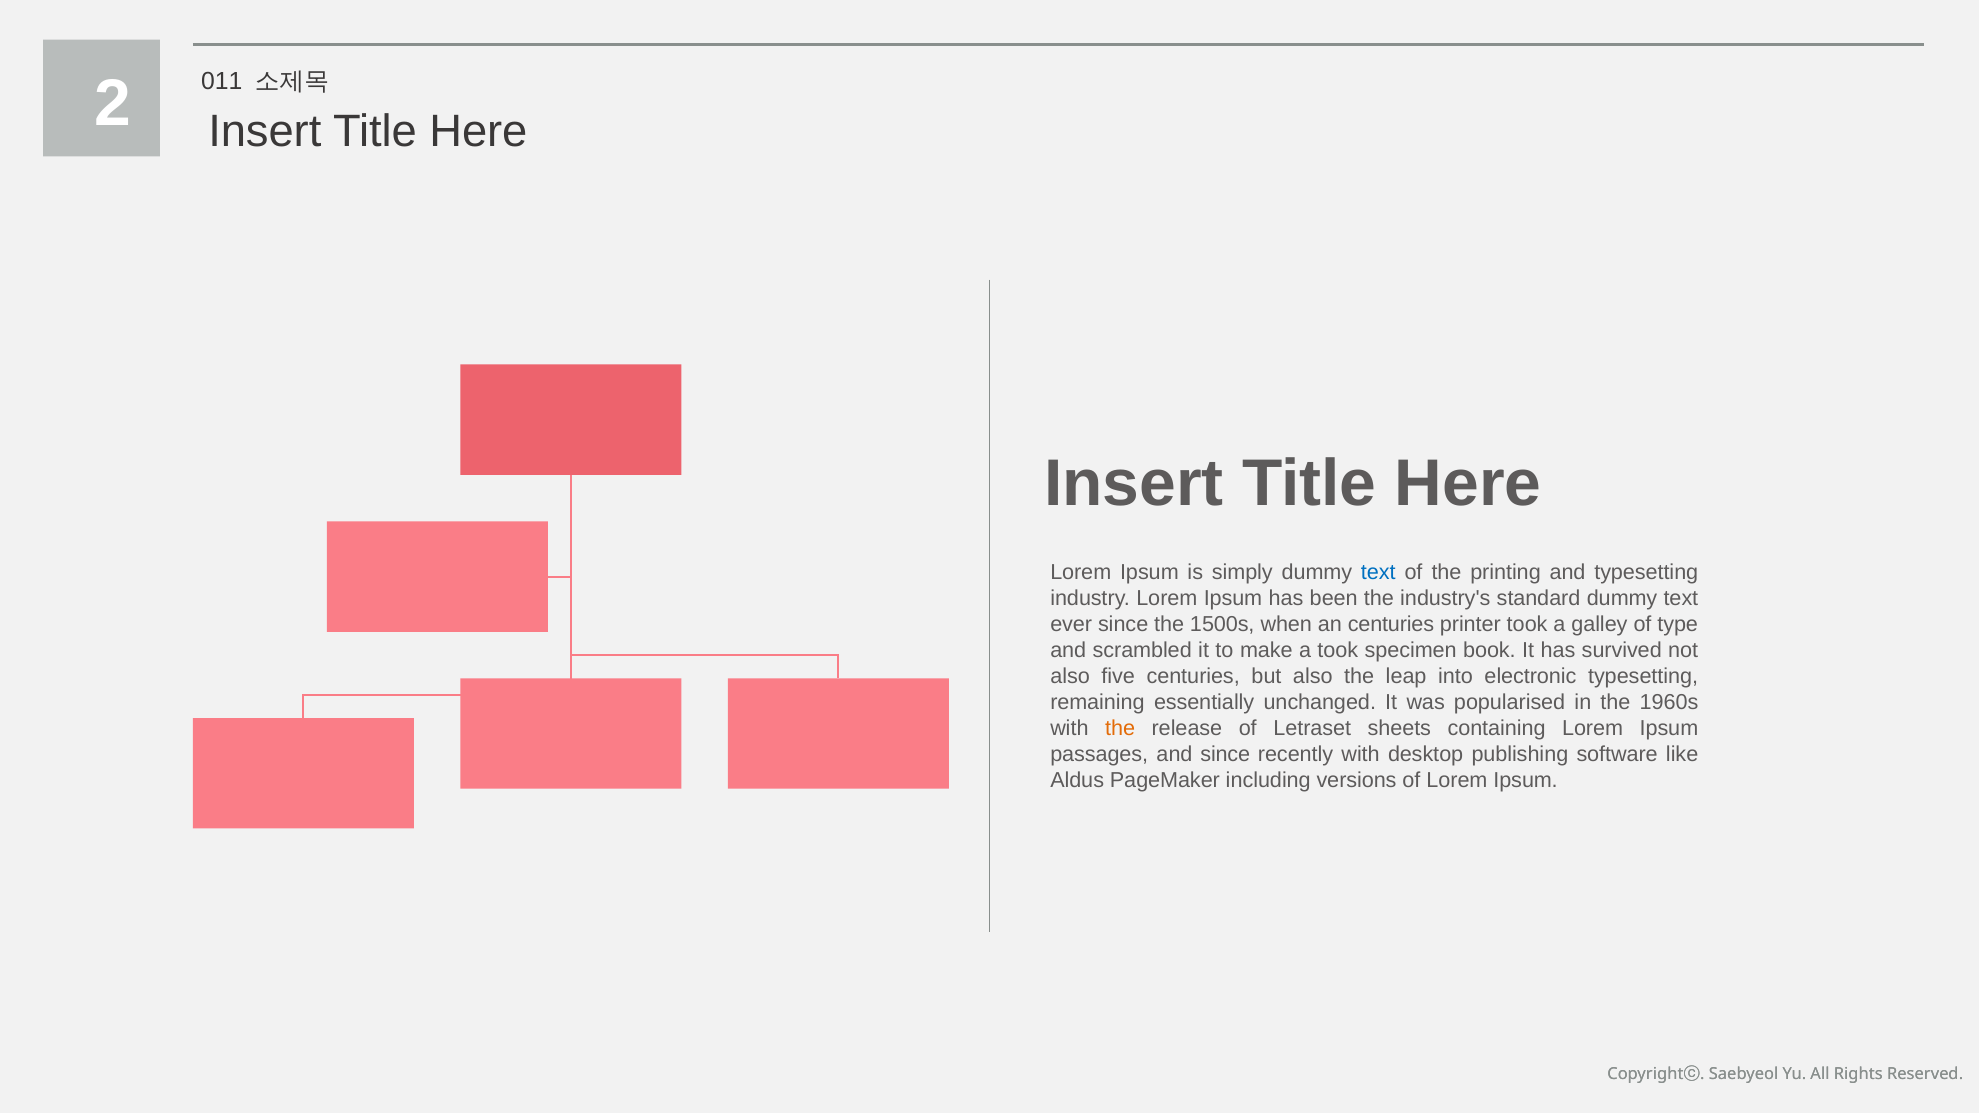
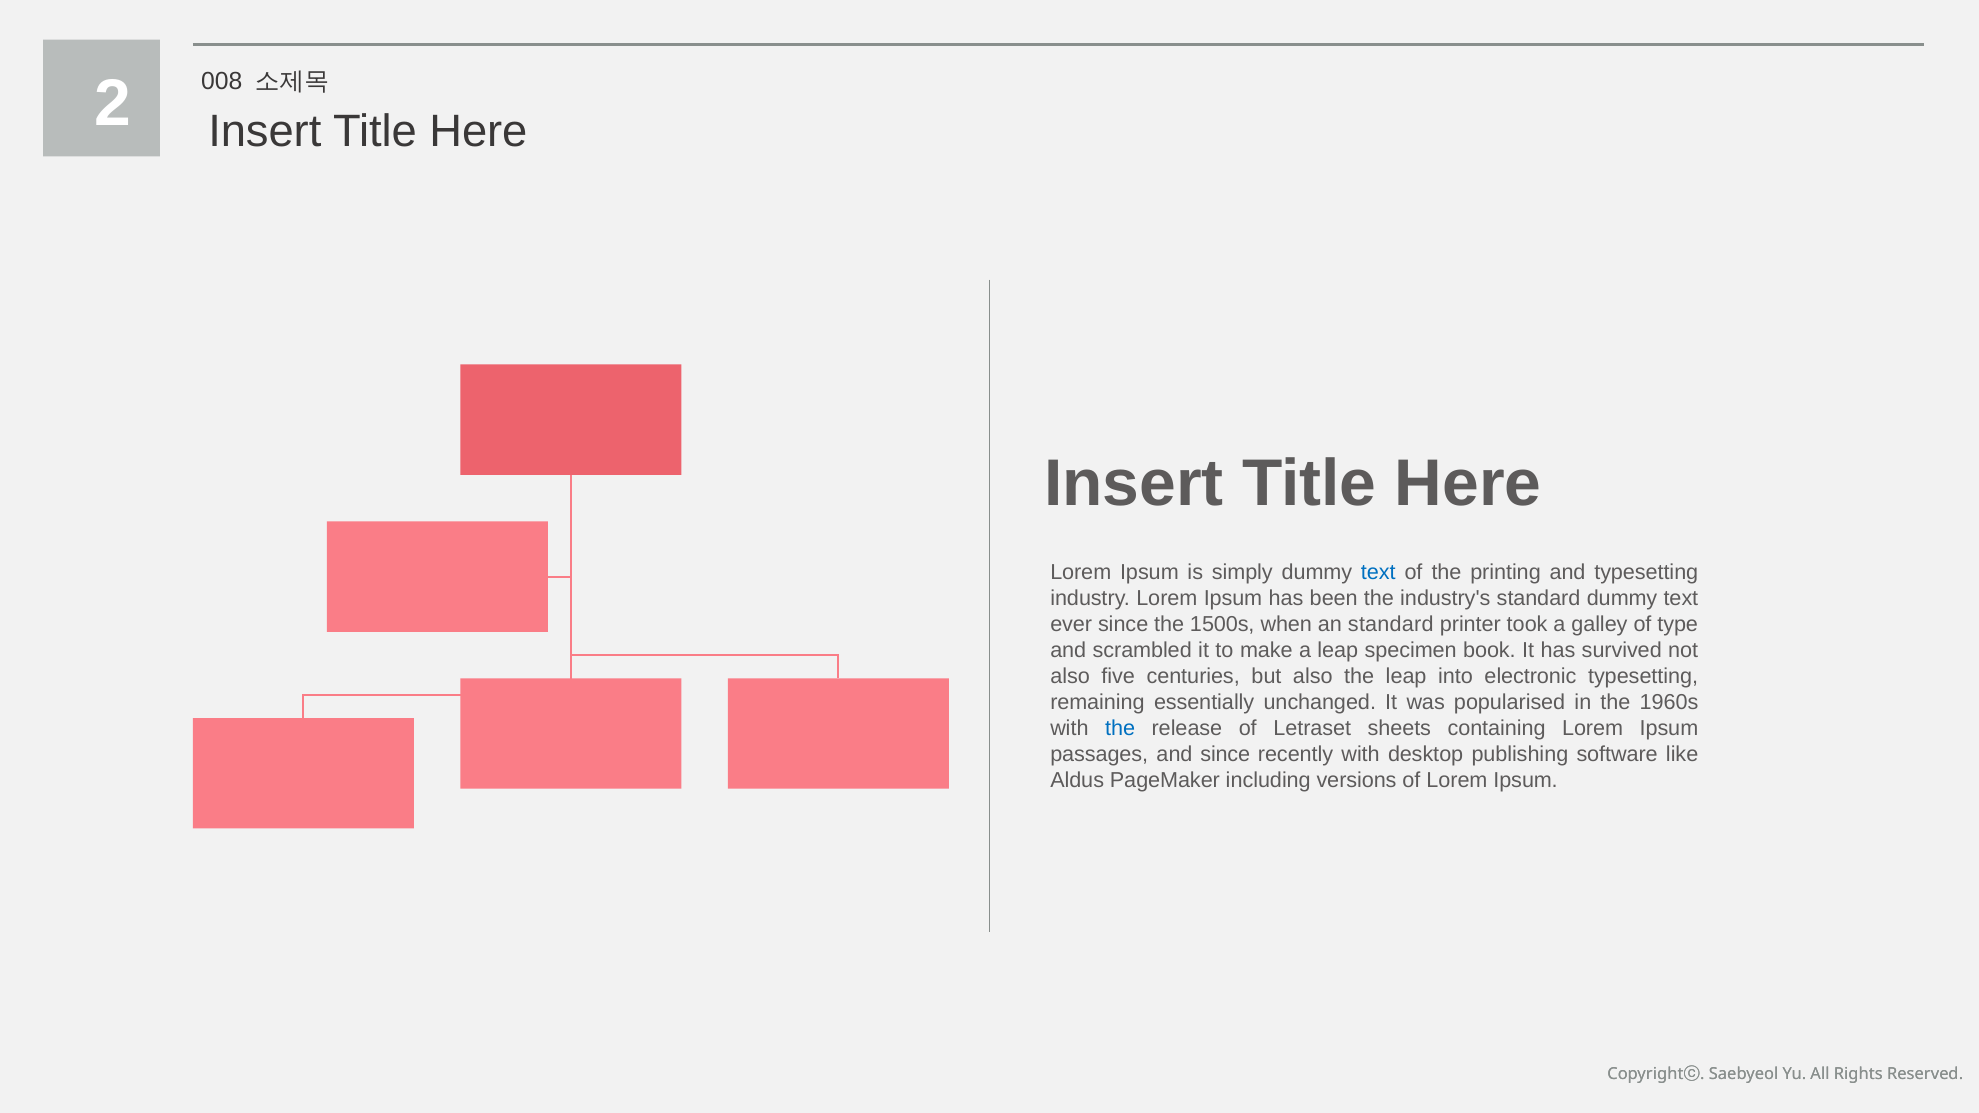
011: 011 -> 008 (222, 81)
an centuries: centuries -> standard (1391, 625)
a took: took -> leap (1338, 651)
the colour: orange -> blue (1120, 728)
